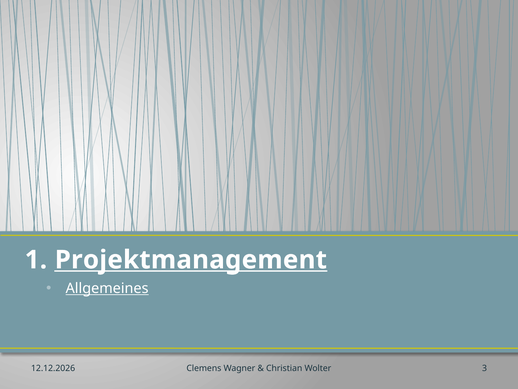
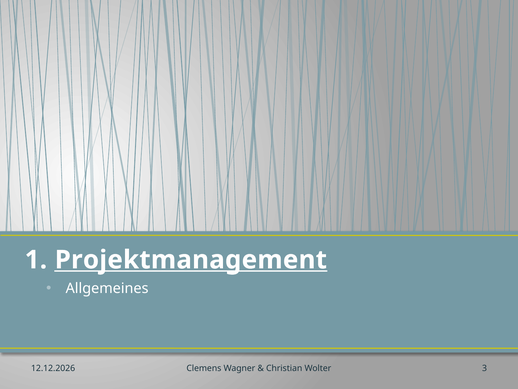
Allgemeines underline: present -> none (107, 288)
